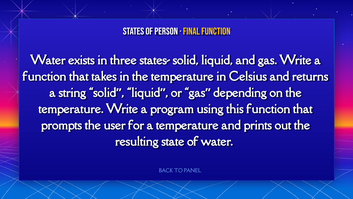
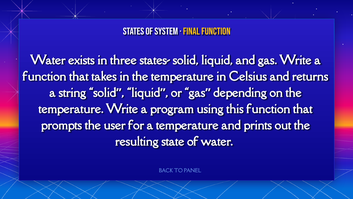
PERSON: PERSON -> SYSTEM (166, 31)
